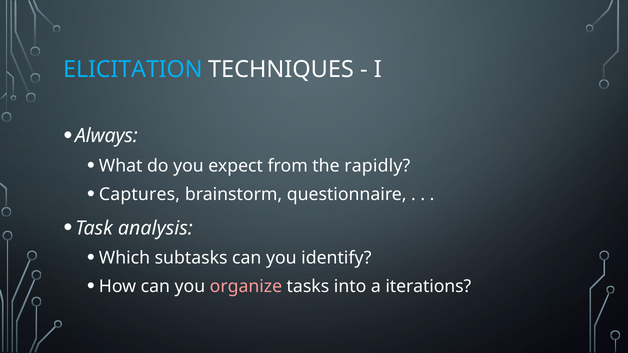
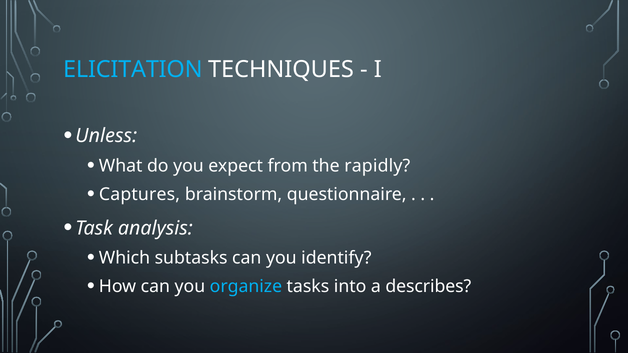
Always: Always -> Unless (106, 136)
organize colour: pink -> light blue (246, 287)
iterations: iterations -> describes (428, 287)
